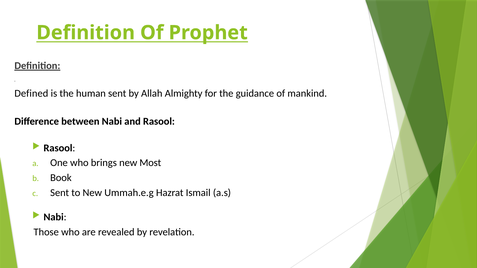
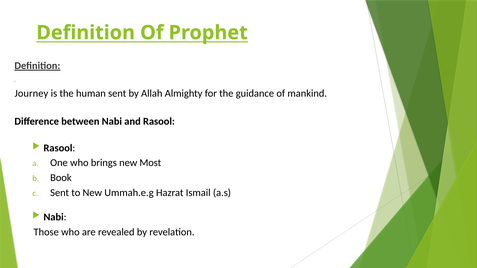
Defined: Defined -> Journey (31, 94)
